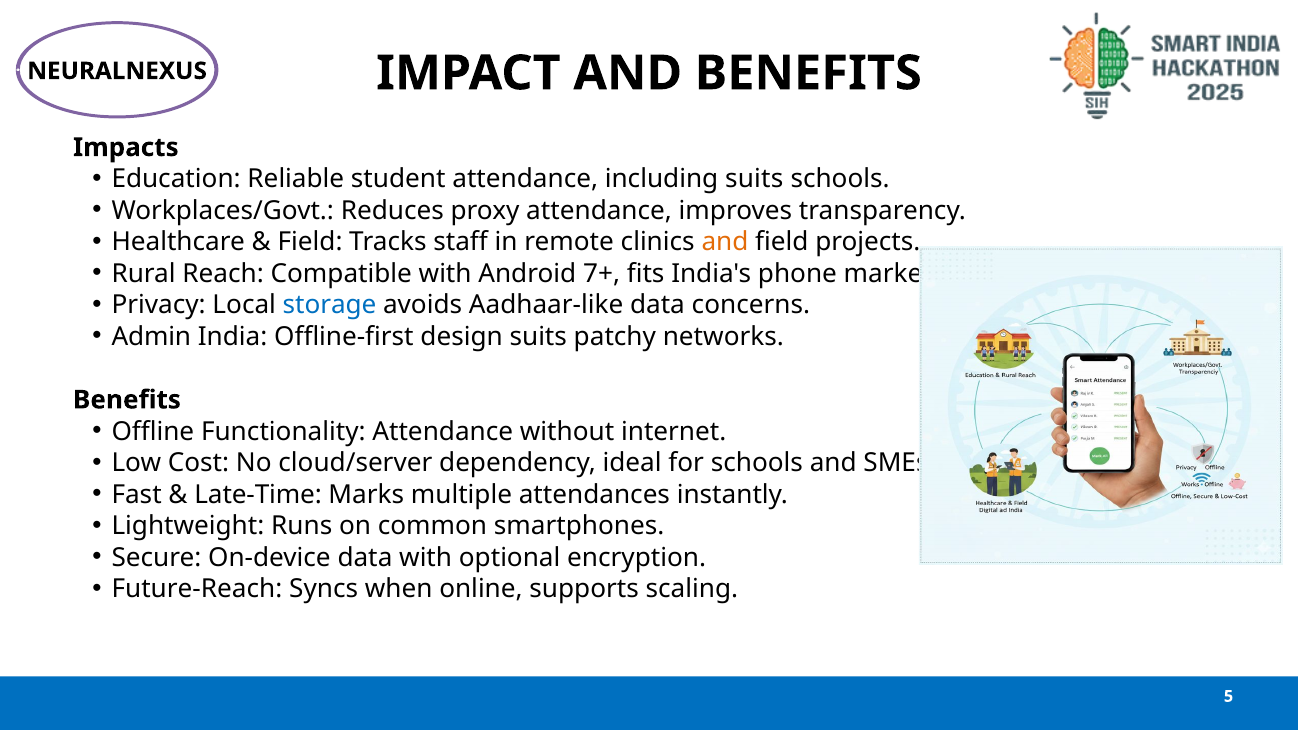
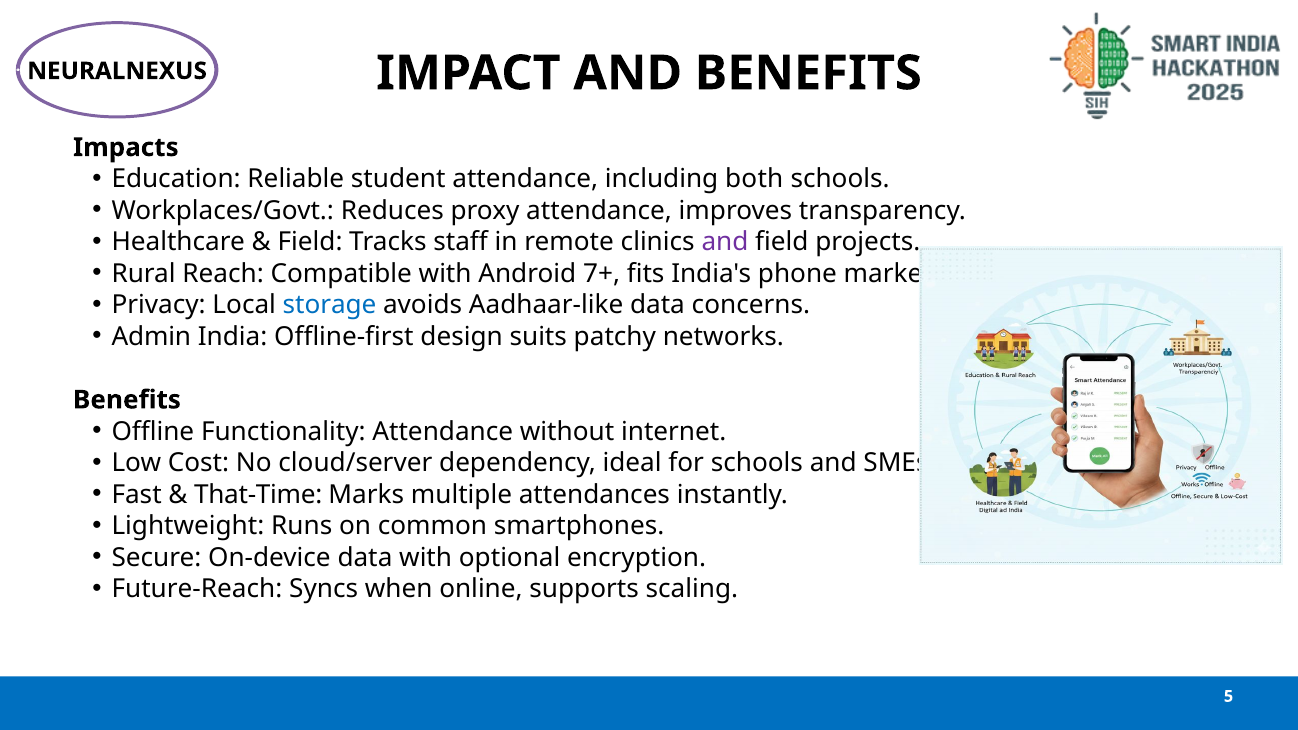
including suits: suits -> both (754, 179)
and colour: orange -> purple (725, 242)
Late-Time: Late-Time -> That-Time (258, 495)
